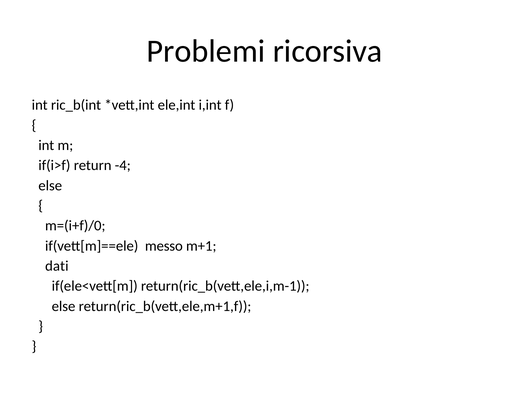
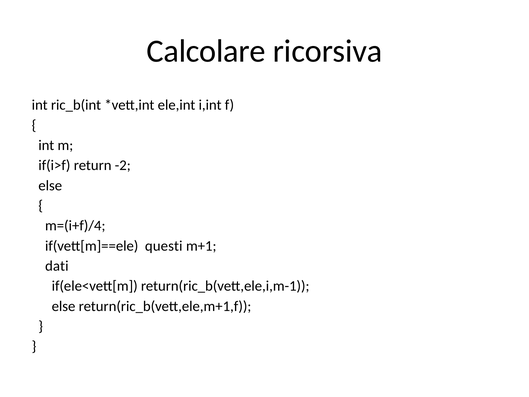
Problemi: Problemi -> Calcolare (206, 51)
-4: -4 -> -2 (123, 165)
m=(i+f)/0: m=(i+f)/0 -> m=(i+f)/4 (75, 226)
messo: messo -> questi (164, 246)
